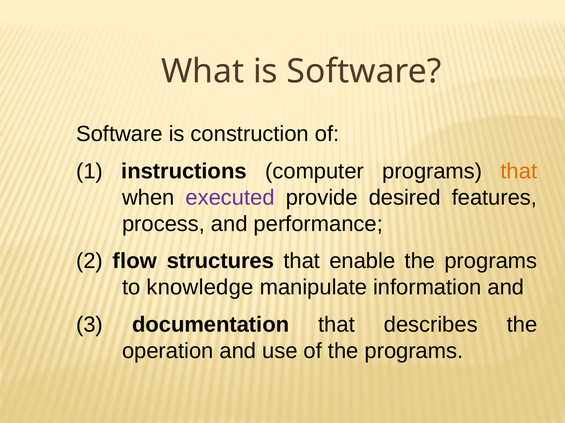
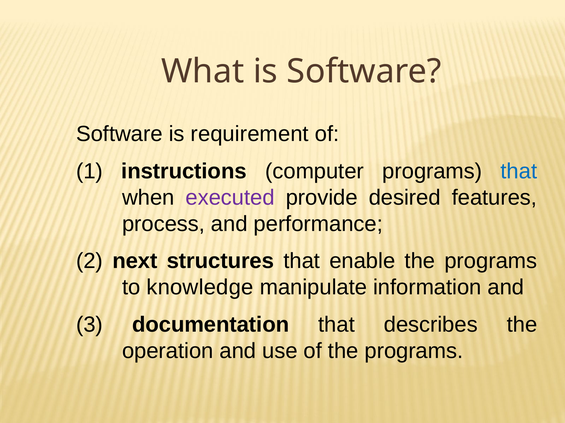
construction: construction -> requirement (250, 134)
that colour: orange -> blue (519, 171)
flow: flow -> next (135, 262)
